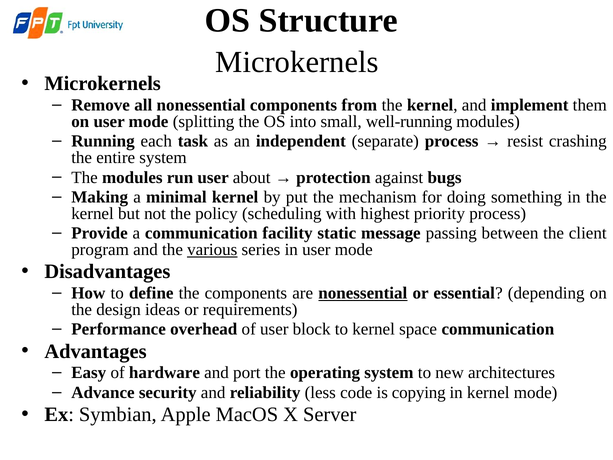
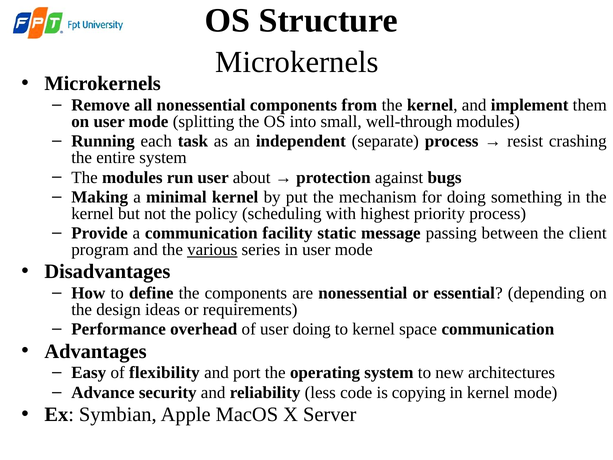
well-running: well-running -> well-through (409, 121)
nonessential underline: present -> none (363, 293)
user block: block -> doing (312, 329)
hardware: hardware -> flexibility (164, 373)
